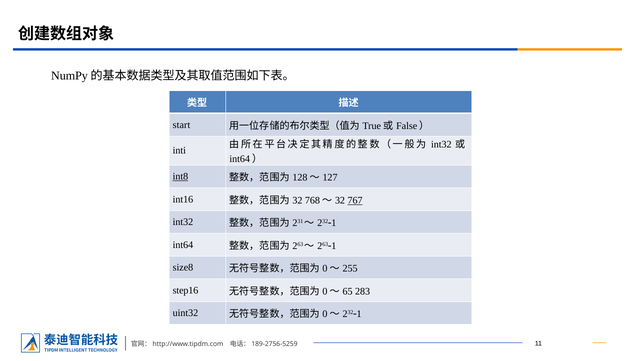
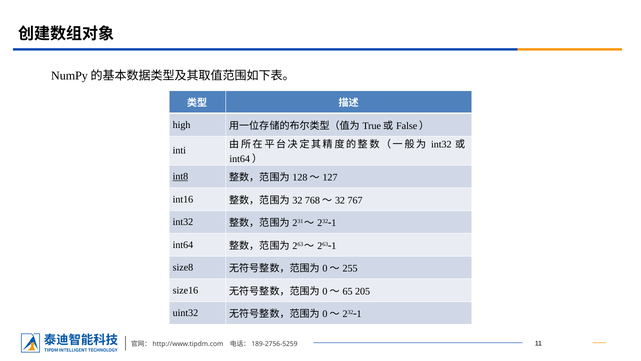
start: start -> high (182, 125)
767 underline: present -> none (355, 200)
step16: step16 -> size16 (185, 290)
283: 283 -> 205 (363, 291)
